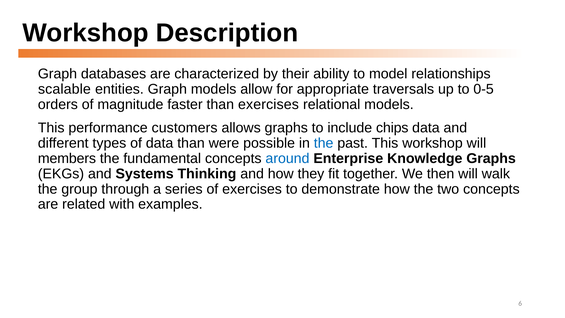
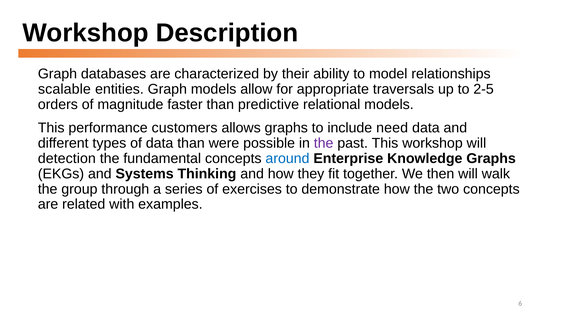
0-5: 0-5 -> 2-5 (484, 89)
than exercises: exercises -> predictive (268, 104)
chips: chips -> need (392, 128)
the colour: blue -> purple (324, 143)
members: members -> detection (67, 158)
